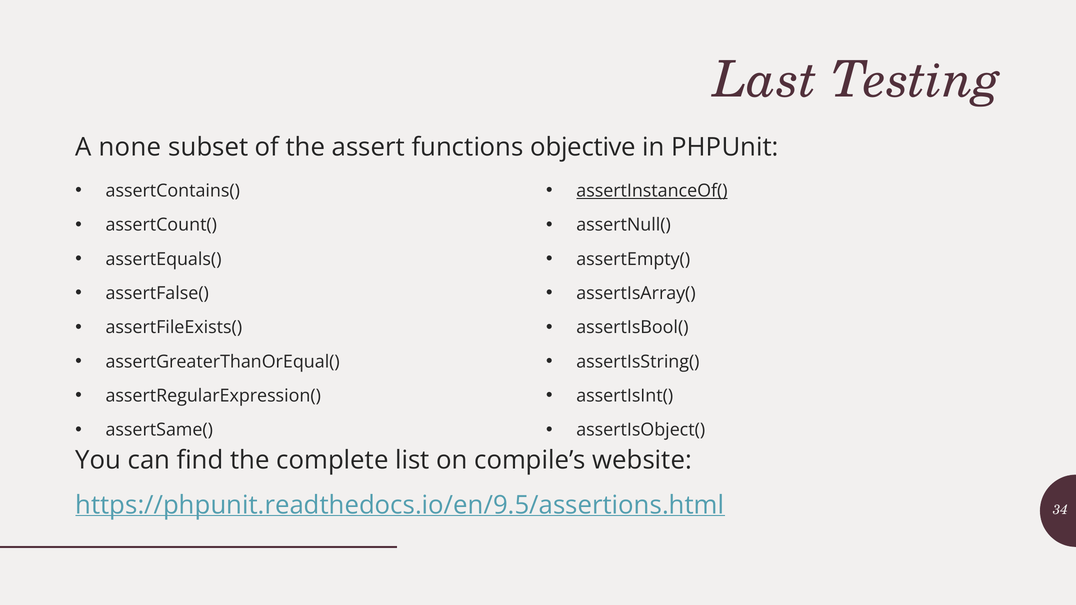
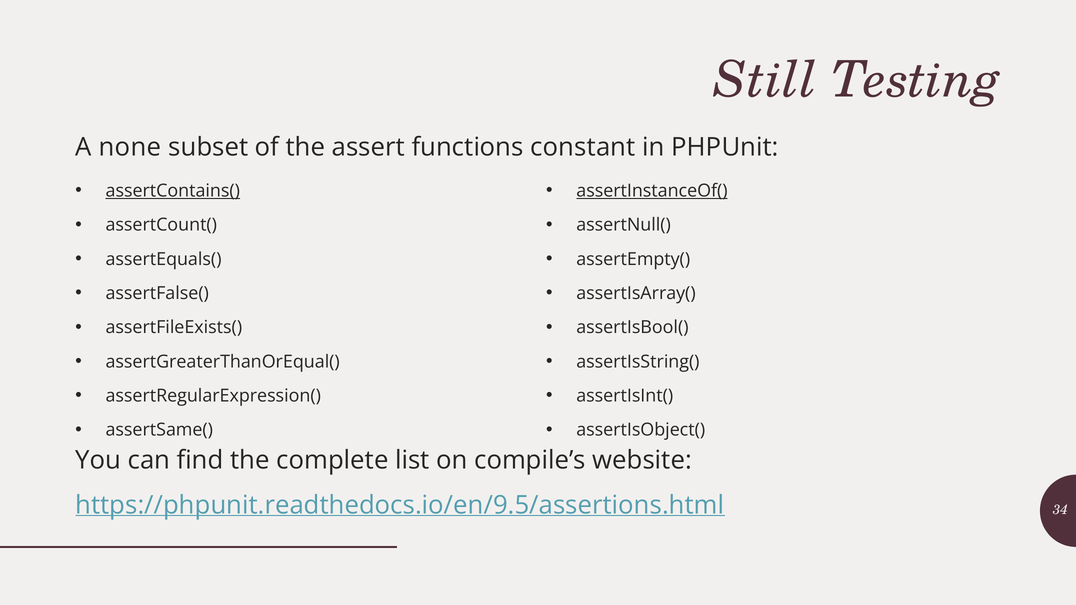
Last: Last -> Still (765, 80)
objective: objective -> constant (583, 147)
assertContains( underline: none -> present (173, 191)
